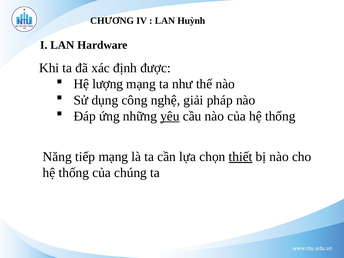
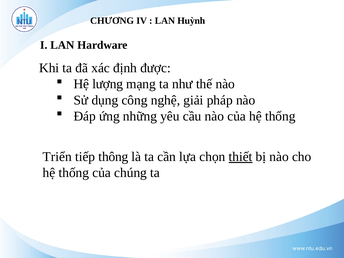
yêu underline: present -> none (170, 116)
Năng: Năng -> Triển (57, 157)
tiếp mạng: mạng -> thông (113, 157)
